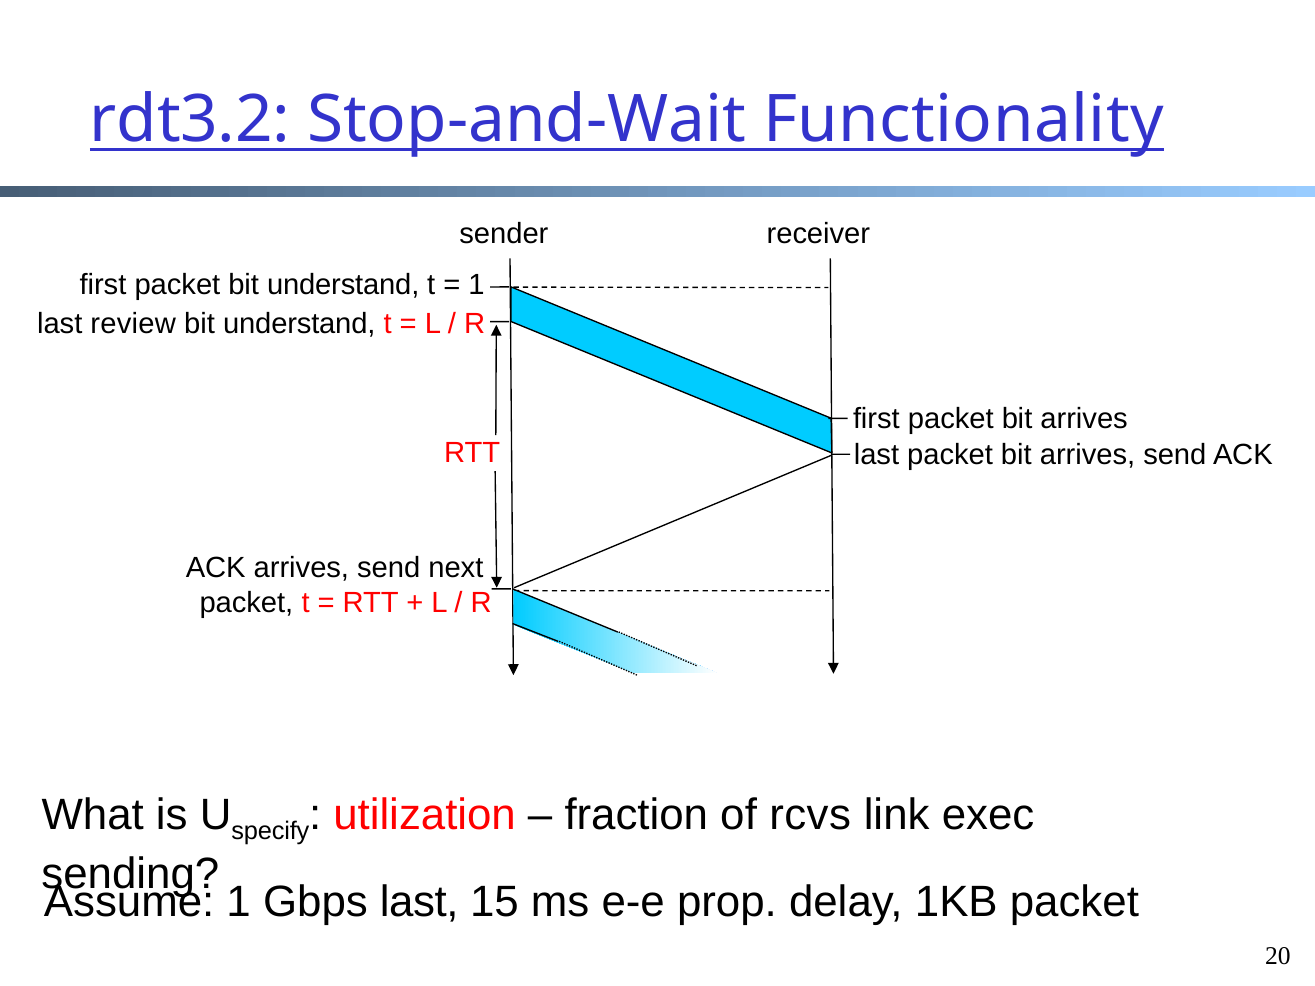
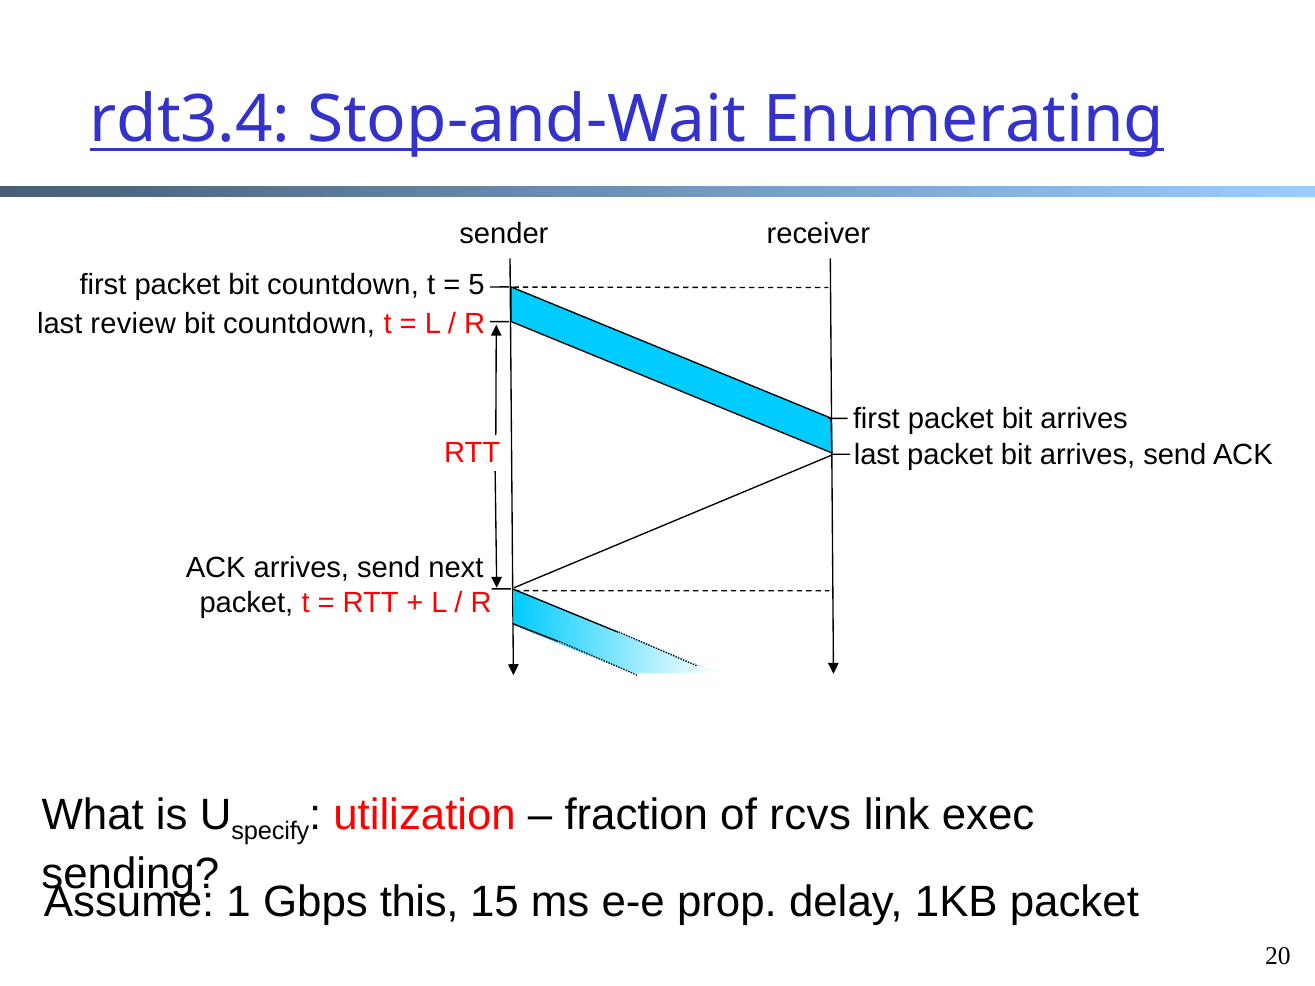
rdt3.2: rdt3.2 -> rdt3.4 (190, 120)
Functionality: Functionality -> Enumerating (964, 120)
packet bit understand: understand -> countdown (343, 284)
1: 1 -> 5 (476, 284)
understand: understand -> countdown (299, 324)
Gbps last: last -> this (419, 903)
